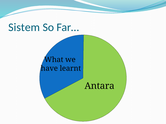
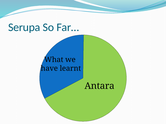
Sistem: Sistem -> Serupa (24, 27)
